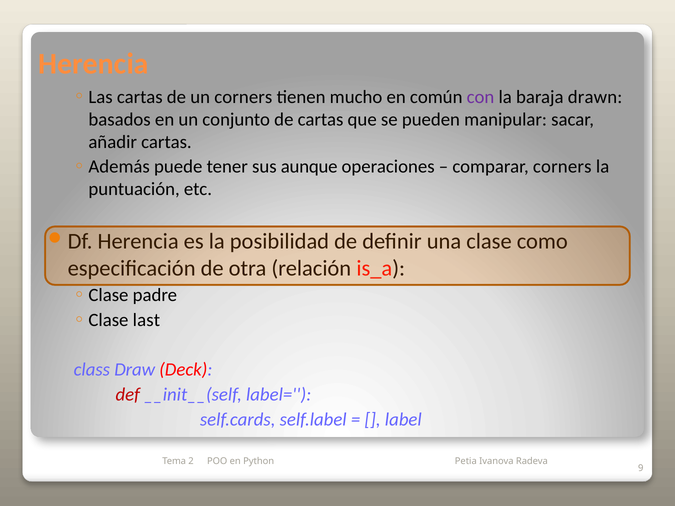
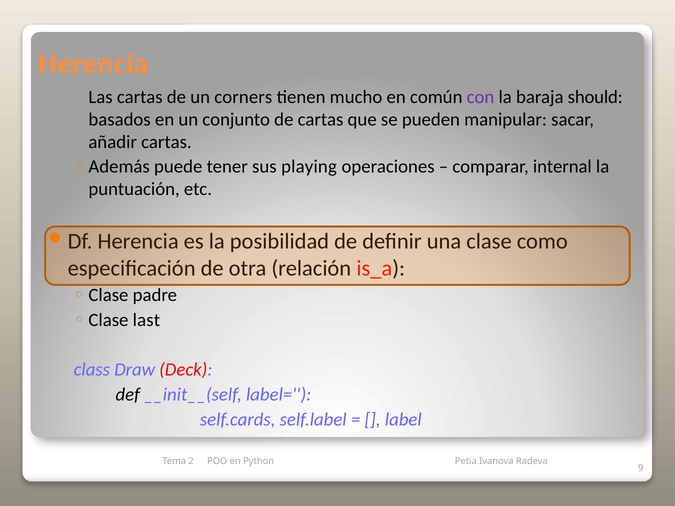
drawn: drawn -> should (595, 97)
aunque: aunque -> playing (309, 167)
comparar corners: corners -> internal (562, 167)
def colour: red -> black (128, 395)
